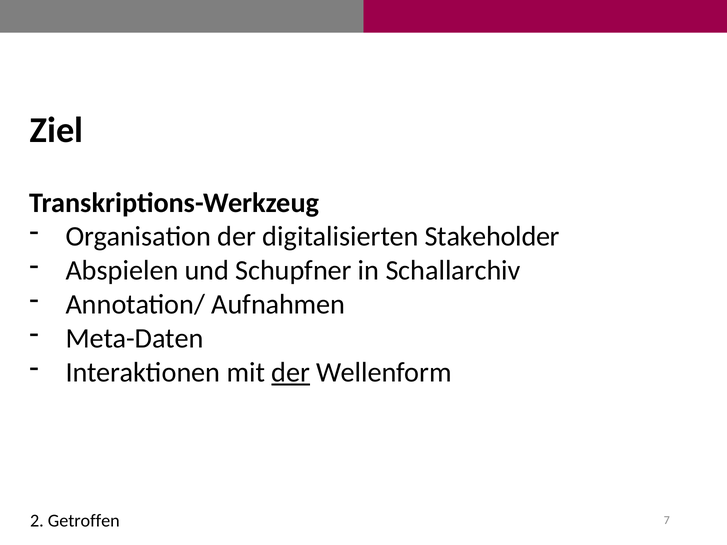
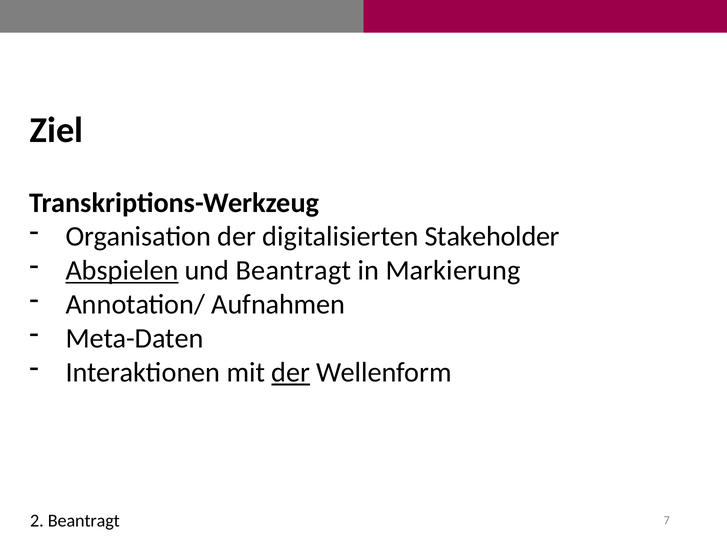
Abspielen underline: none -> present (122, 271)
und Schupfner: Schupfner -> Beantragt (293, 271)
Schallarchiv: Schallarchiv -> Markierung (453, 271)
2 Getroffen: Getroffen -> Beantragt (84, 521)
